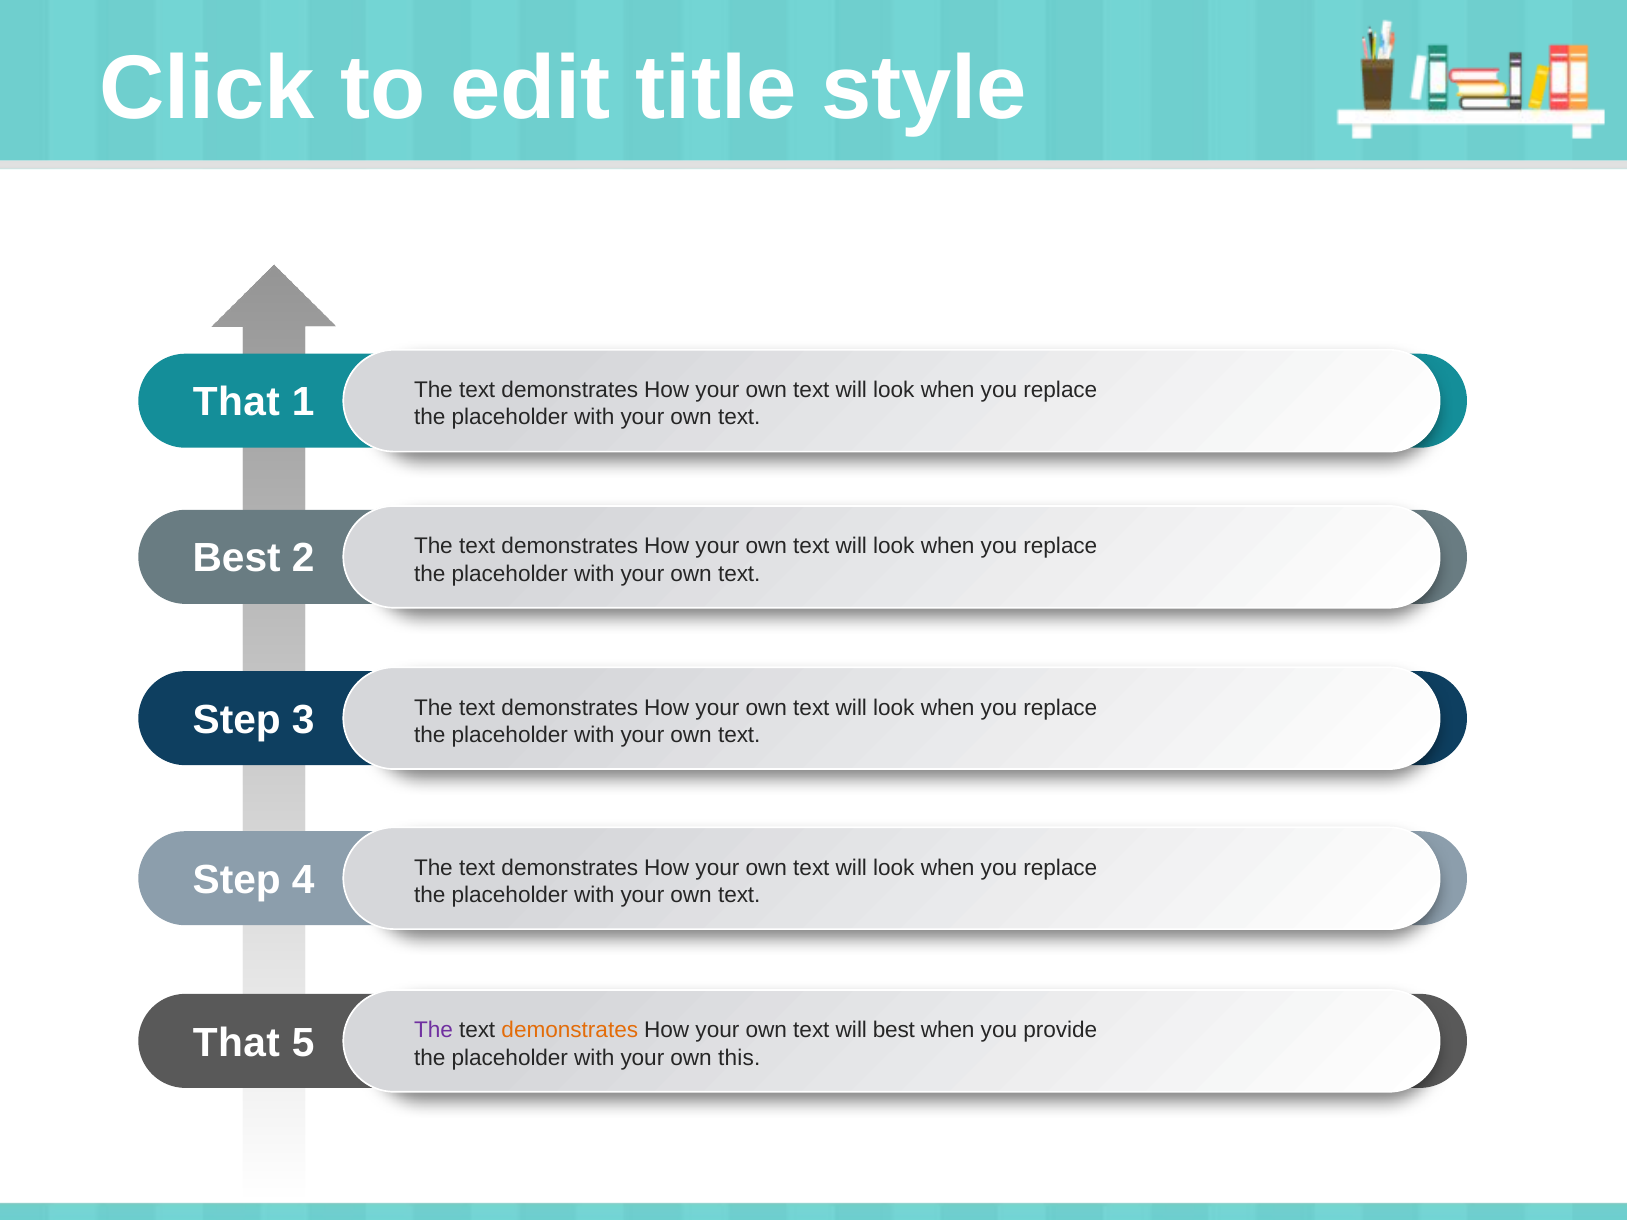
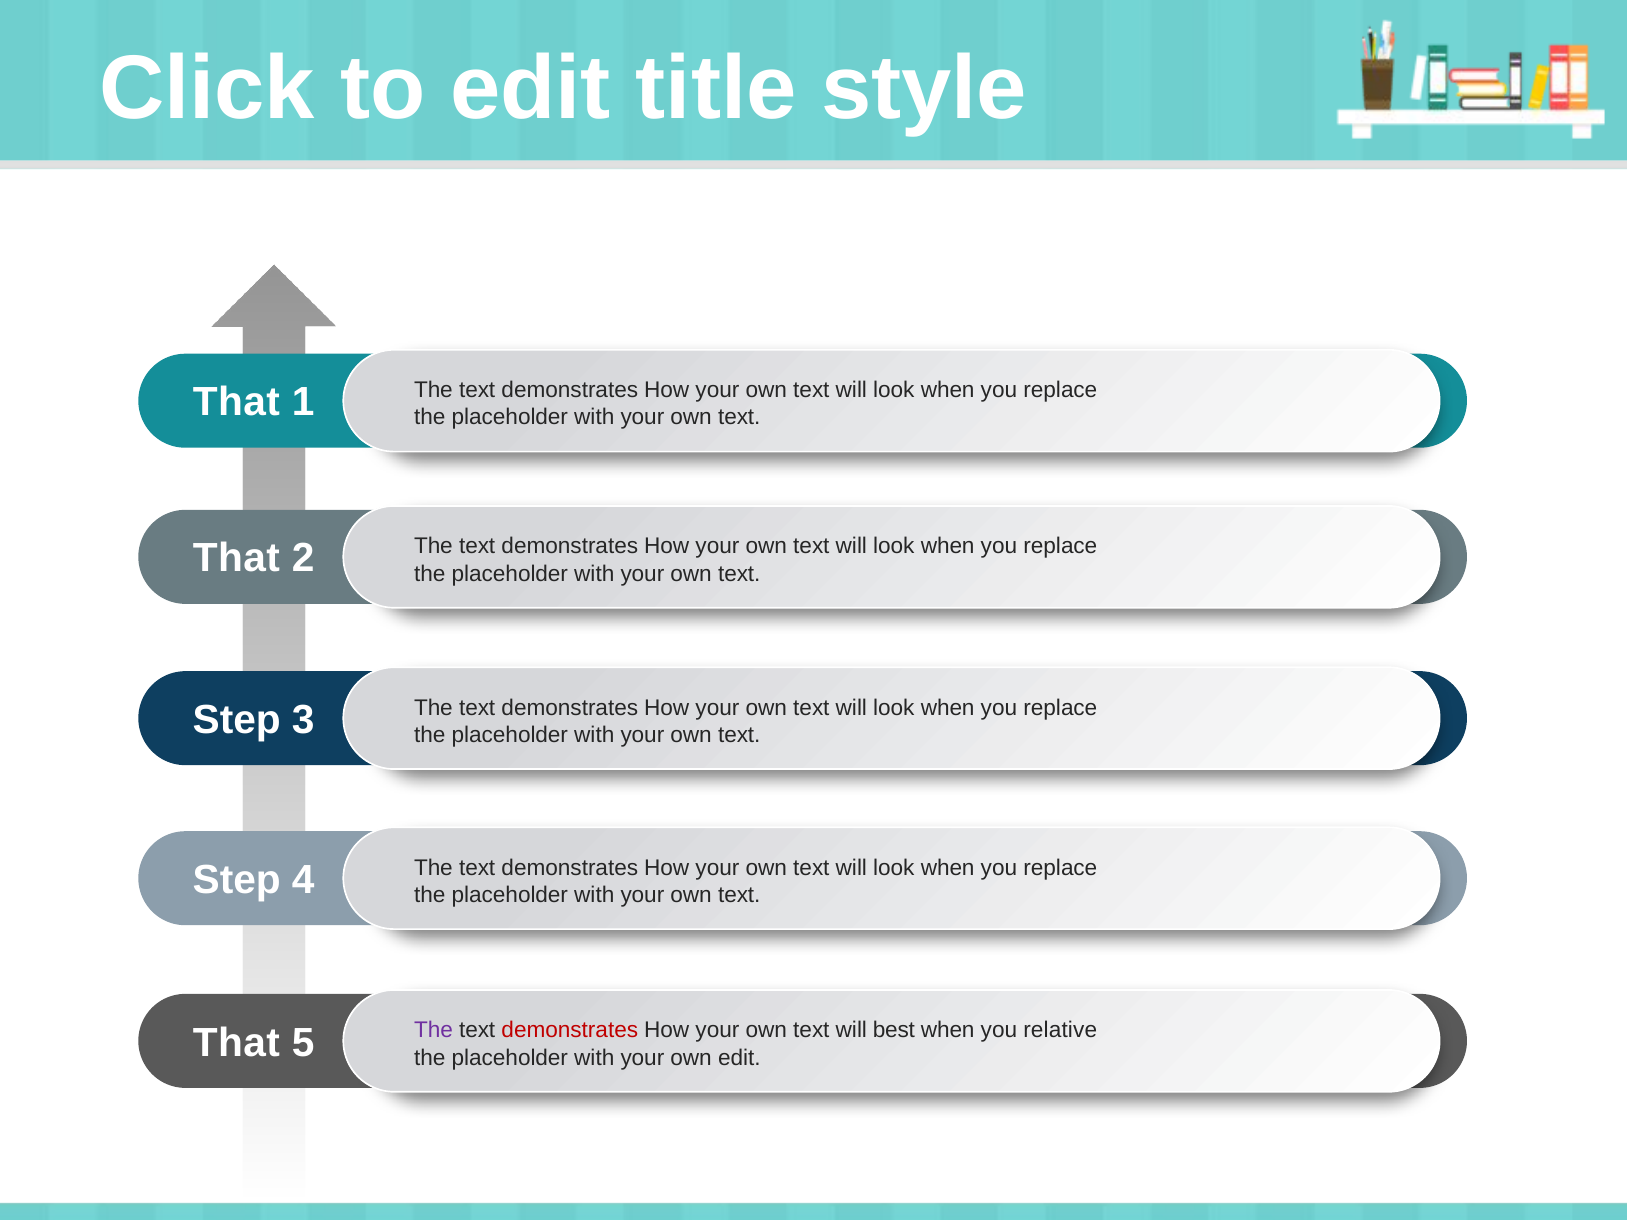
Best: Best -> That (236, 559)
demonstrates colour: orange -> red (570, 1031)
provide: provide -> relative (1060, 1031)
own this: this -> edit (739, 1058)
